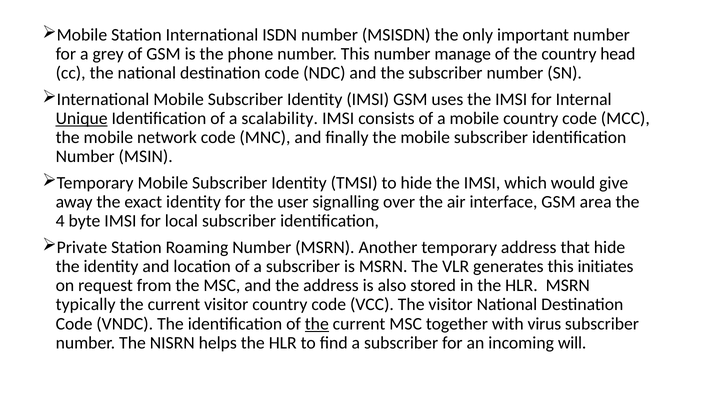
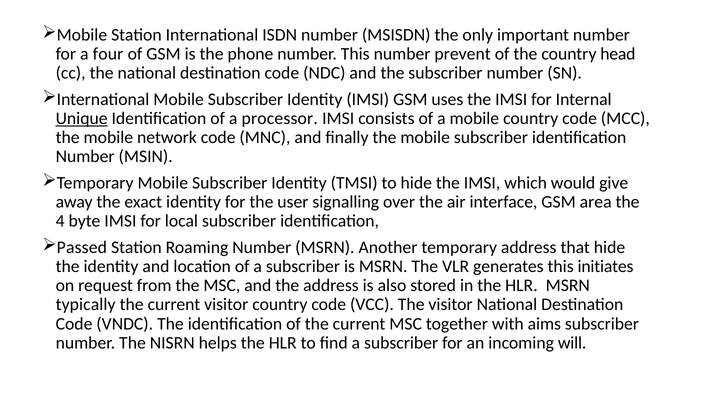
grey: grey -> four (108, 54)
manage: manage -> prevent (463, 54)
scalability: scalability -> processor (280, 119)
Private: Private -> Passed (82, 248)
the underline: present -> none (317, 324)
virus: virus -> aims (544, 324)
